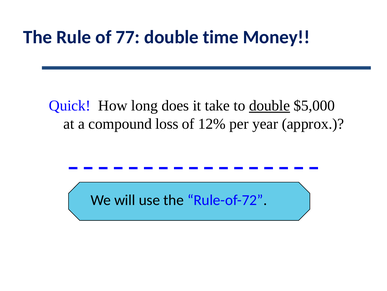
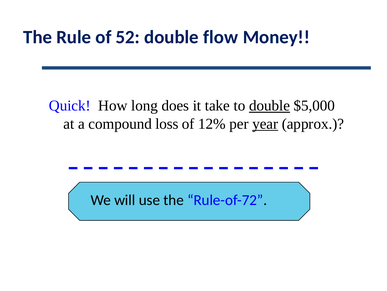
77: 77 -> 52 (128, 37)
time: time -> flow (221, 37)
year underline: none -> present (265, 124)
